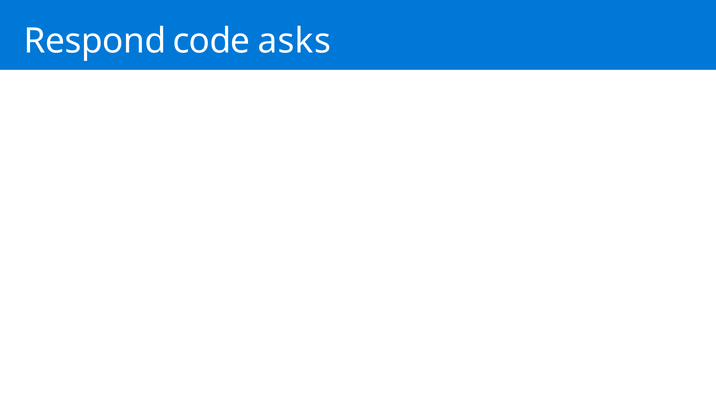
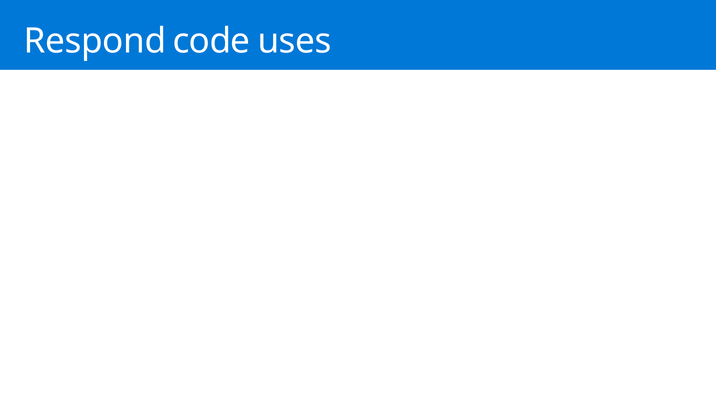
code asks: asks -> uses (295, 41)
